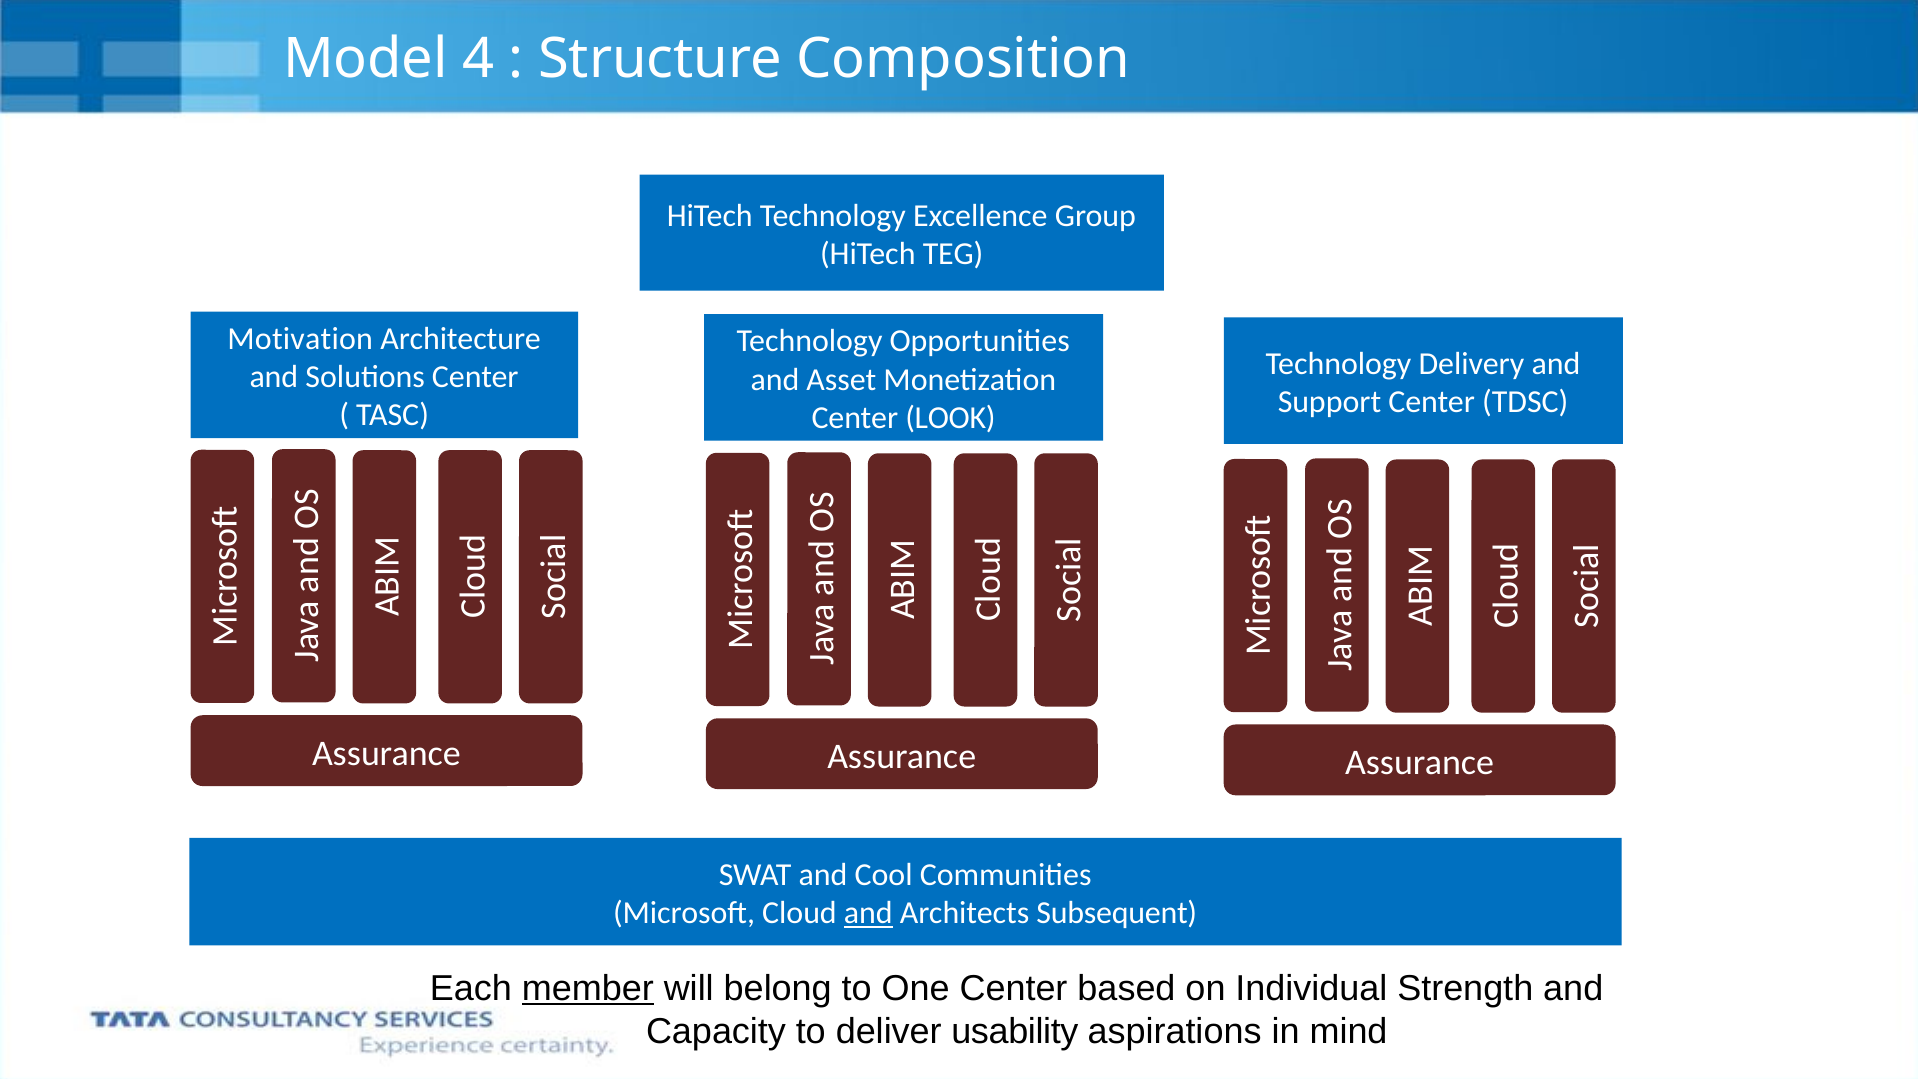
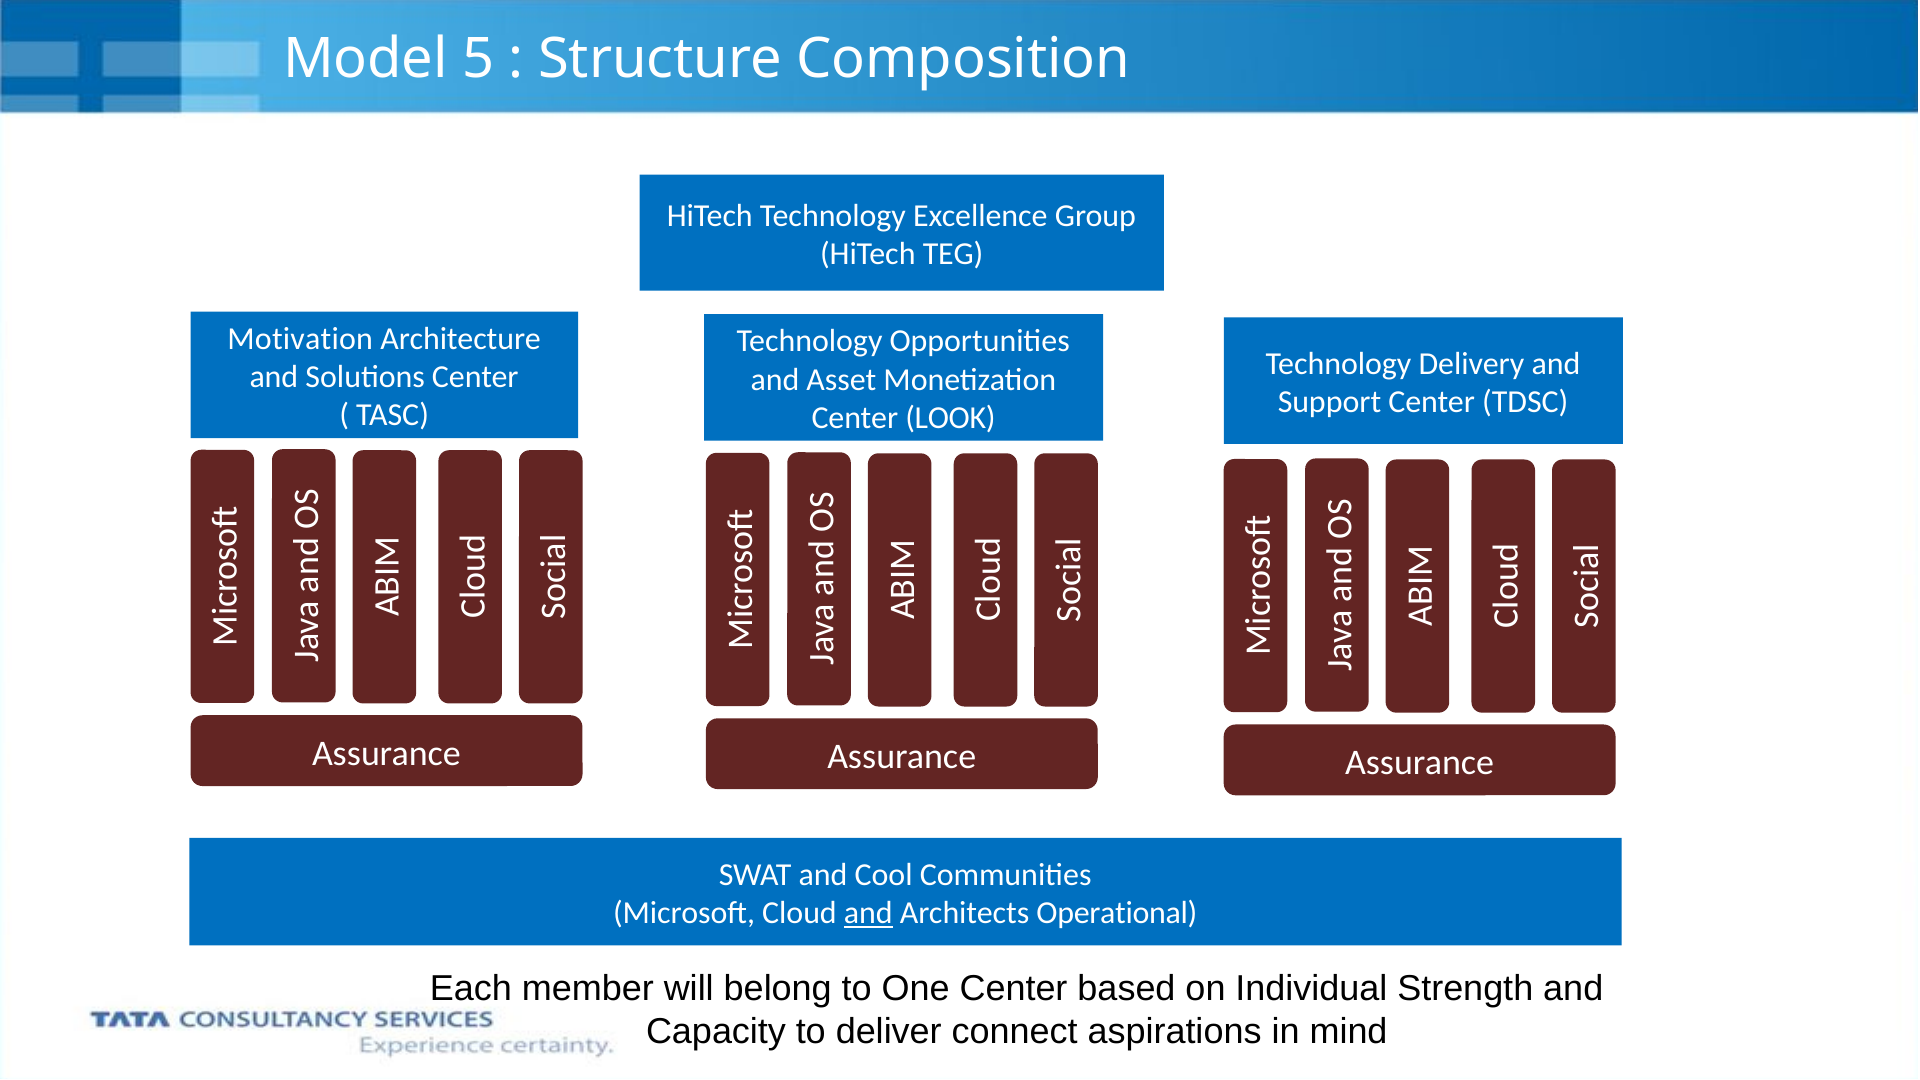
4: 4 -> 5 (478, 59)
Subsequent: Subsequent -> Operational (1117, 913)
member underline: present -> none (588, 988)
usability: usability -> connect (1015, 1031)
